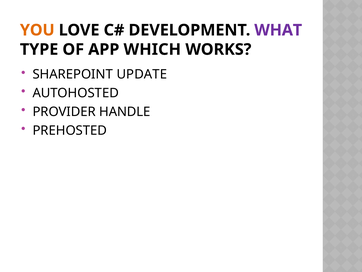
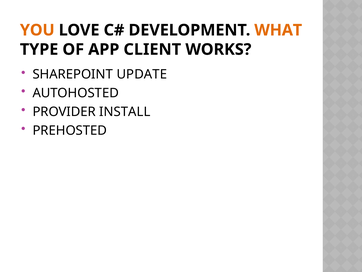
WHAT colour: purple -> orange (278, 30)
WHICH: WHICH -> CLIENT (152, 49)
HANDLE: HANDLE -> INSTALL (125, 112)
